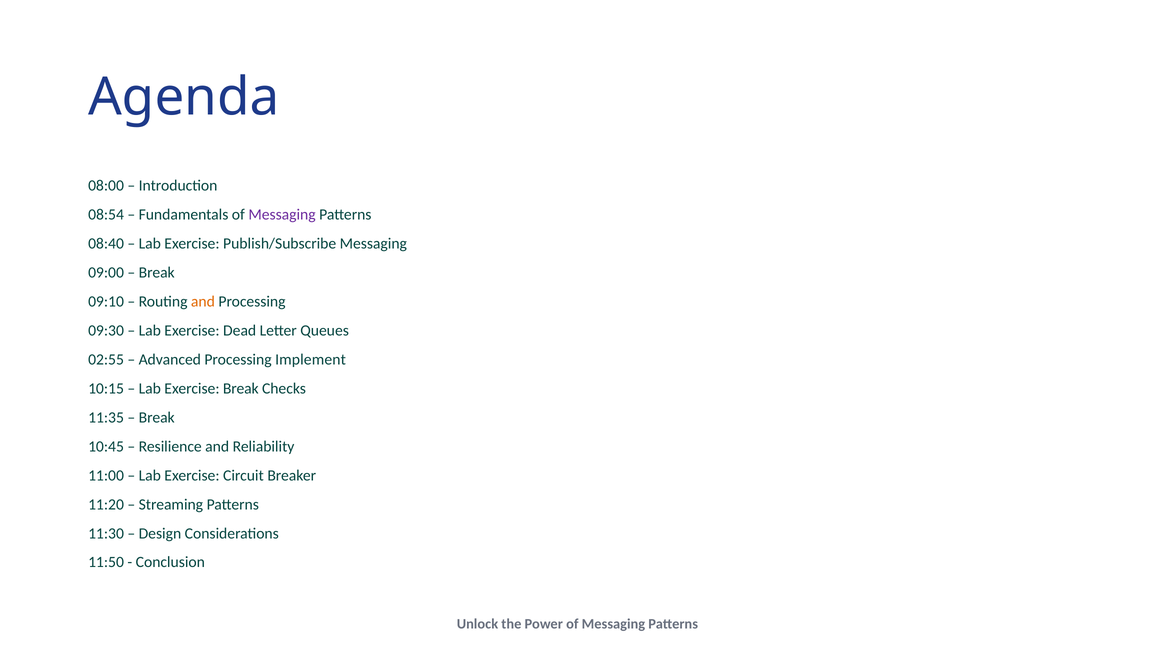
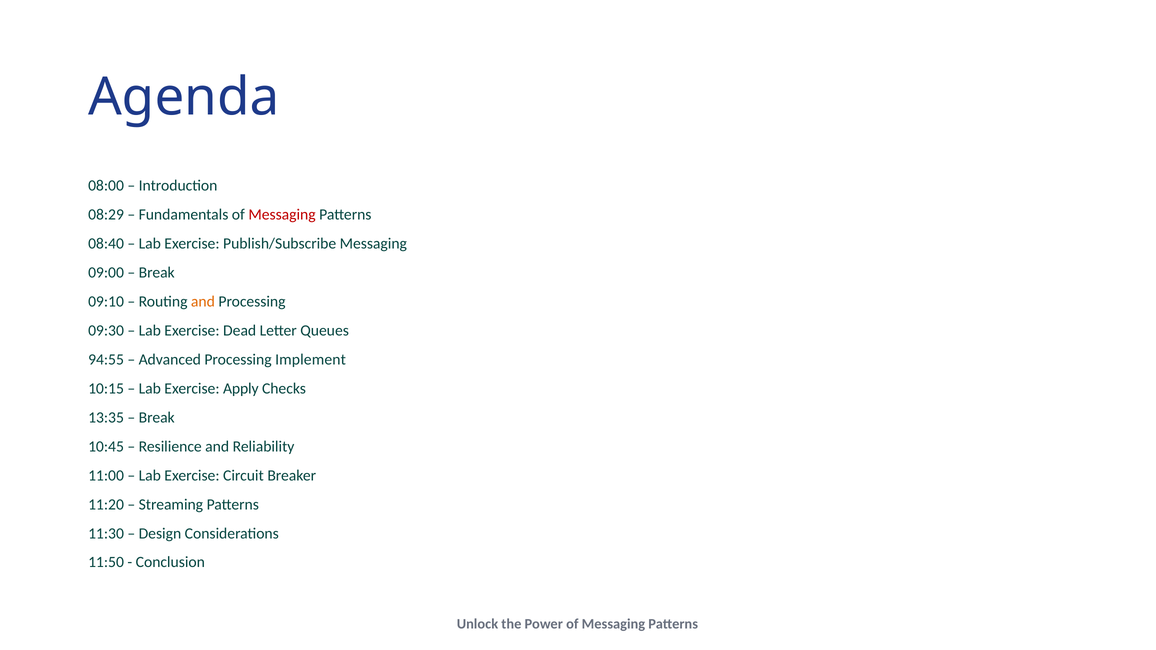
08:54: 08:54 -> 08:29 (106, 215)
Messaging colour: purple -> red (282, 215)
02:55: 02:55 -> 94:55 (106, 360)
Exercise Break: Break -> Apply (241, 389)
11:35: 11:35 -> 13:35 (106, 418)
